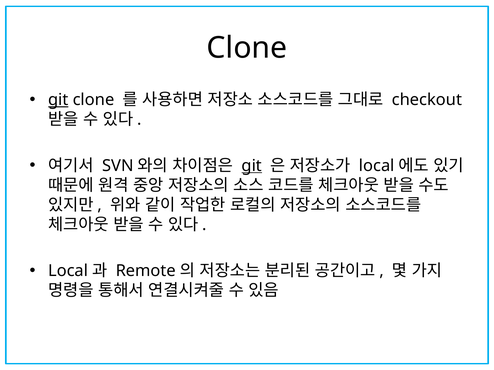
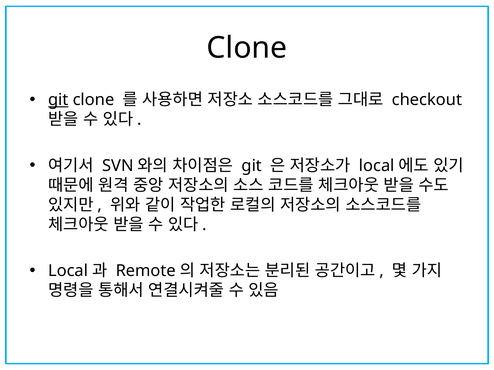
git underline: present -> none (252, 166)
